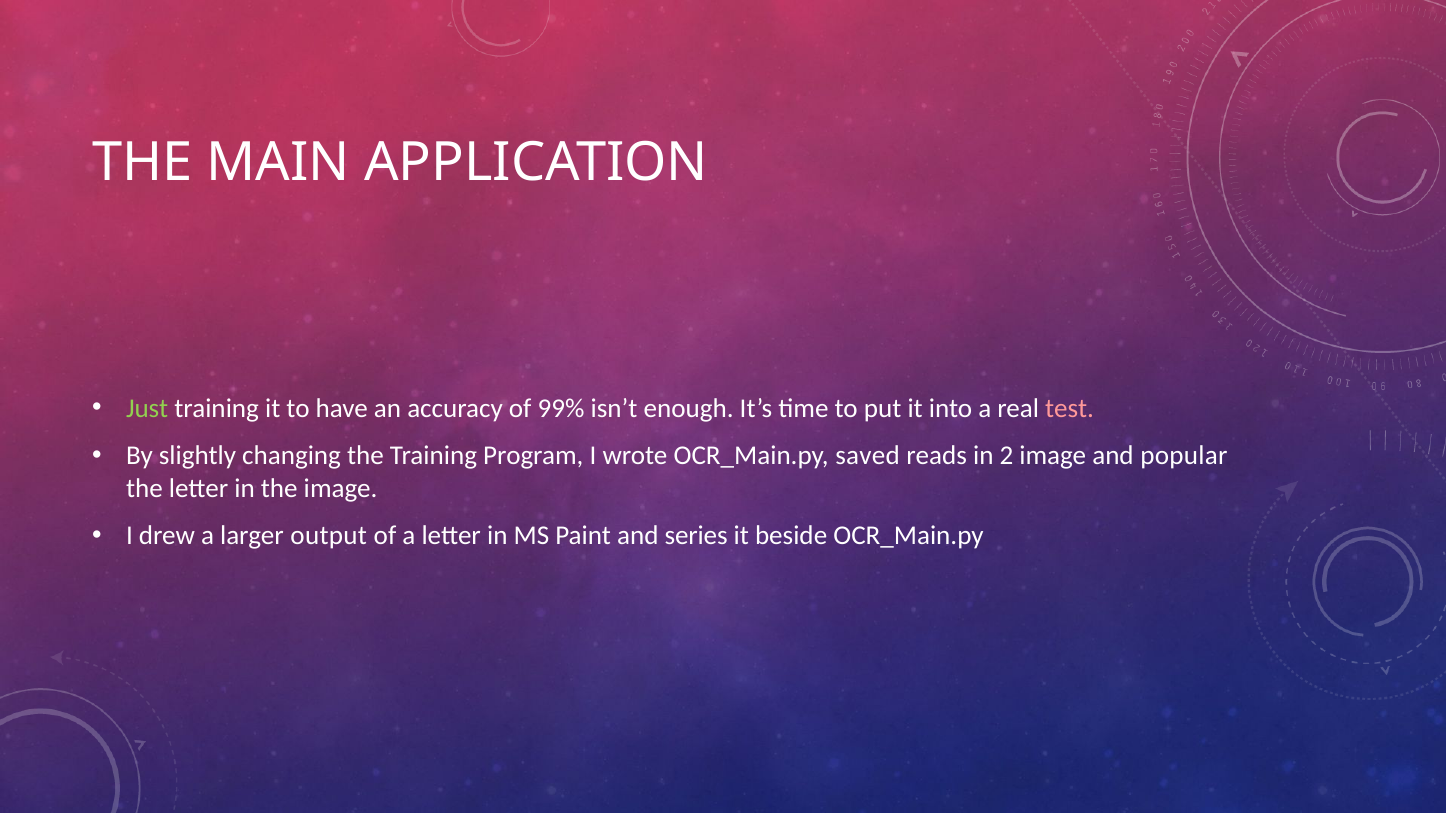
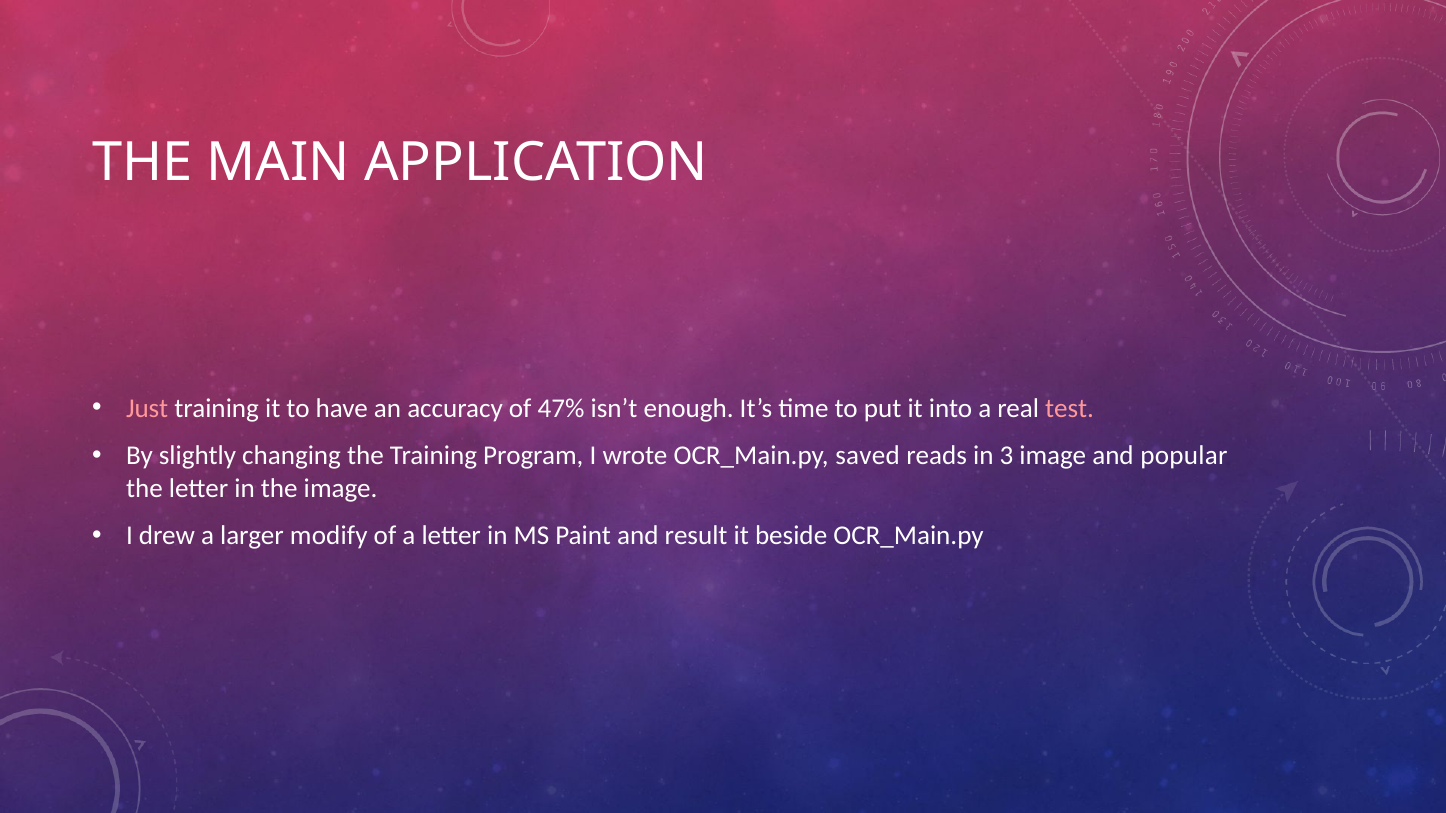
Just colour: light green -> pink (147, 408)
99%: 99% -> 47% (561, 408)
2: 2 -> 3 (1006, 456)
output: output -> modify (329, 536)
series: series -> result (696, 536)
